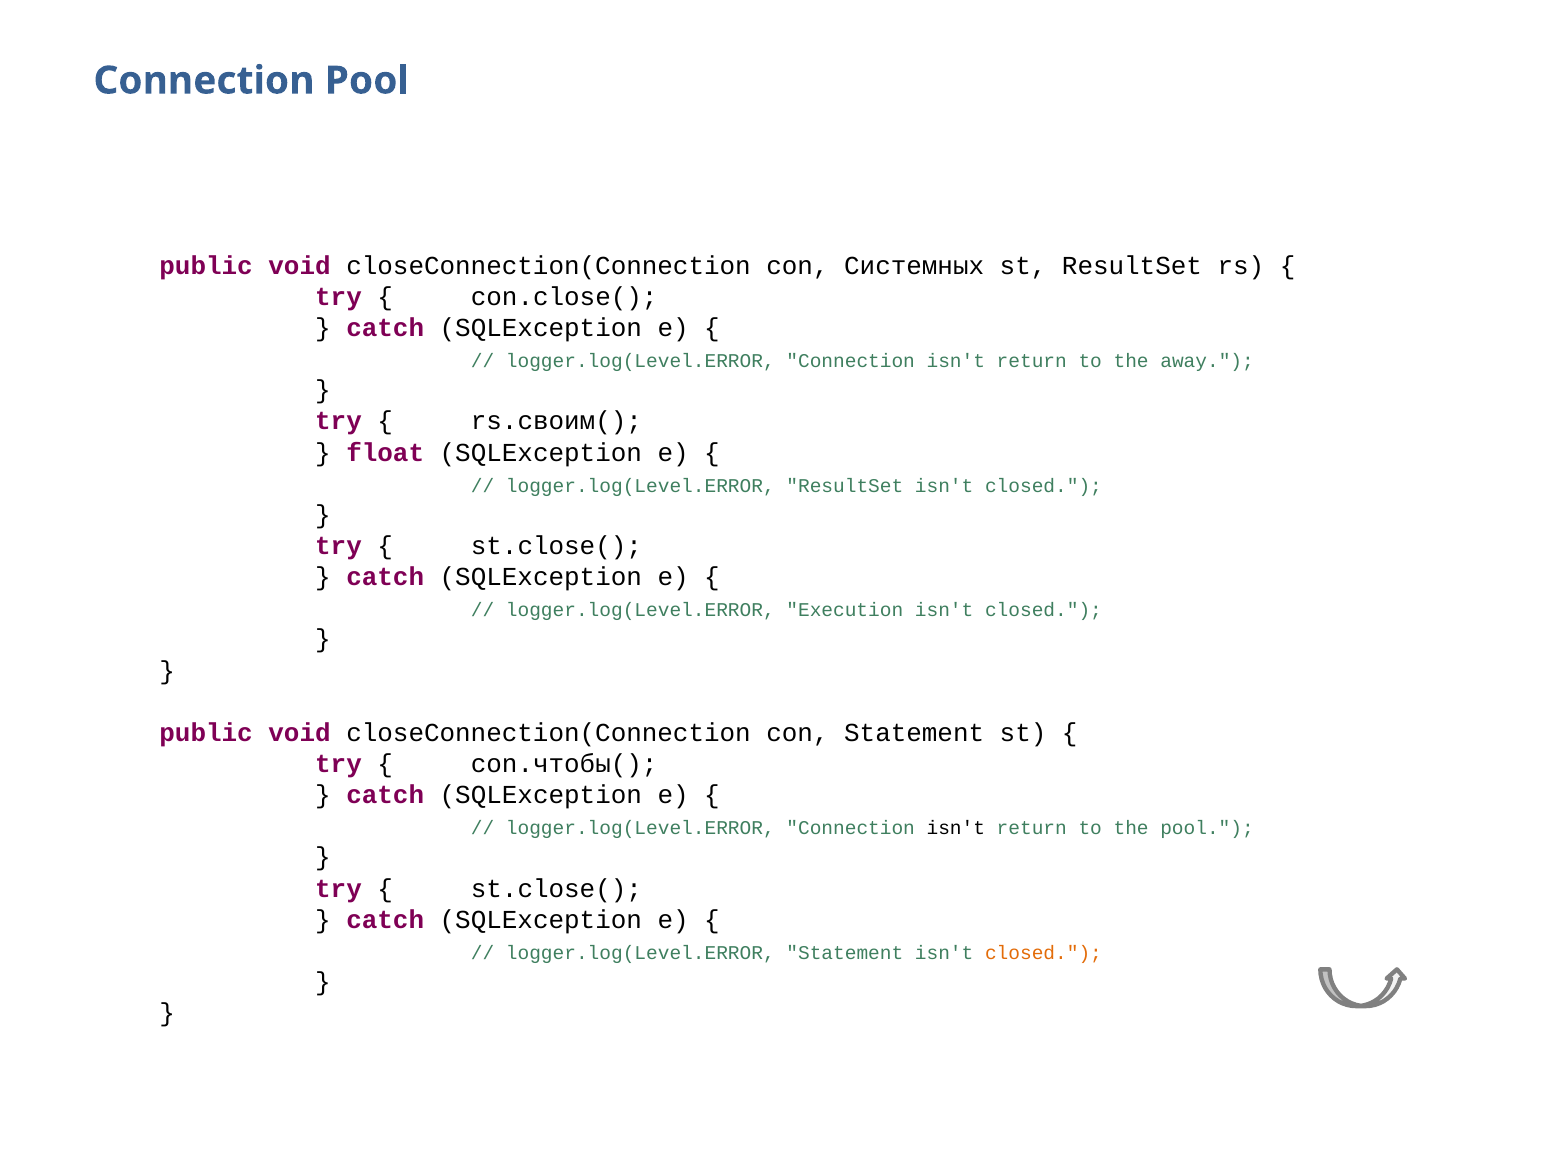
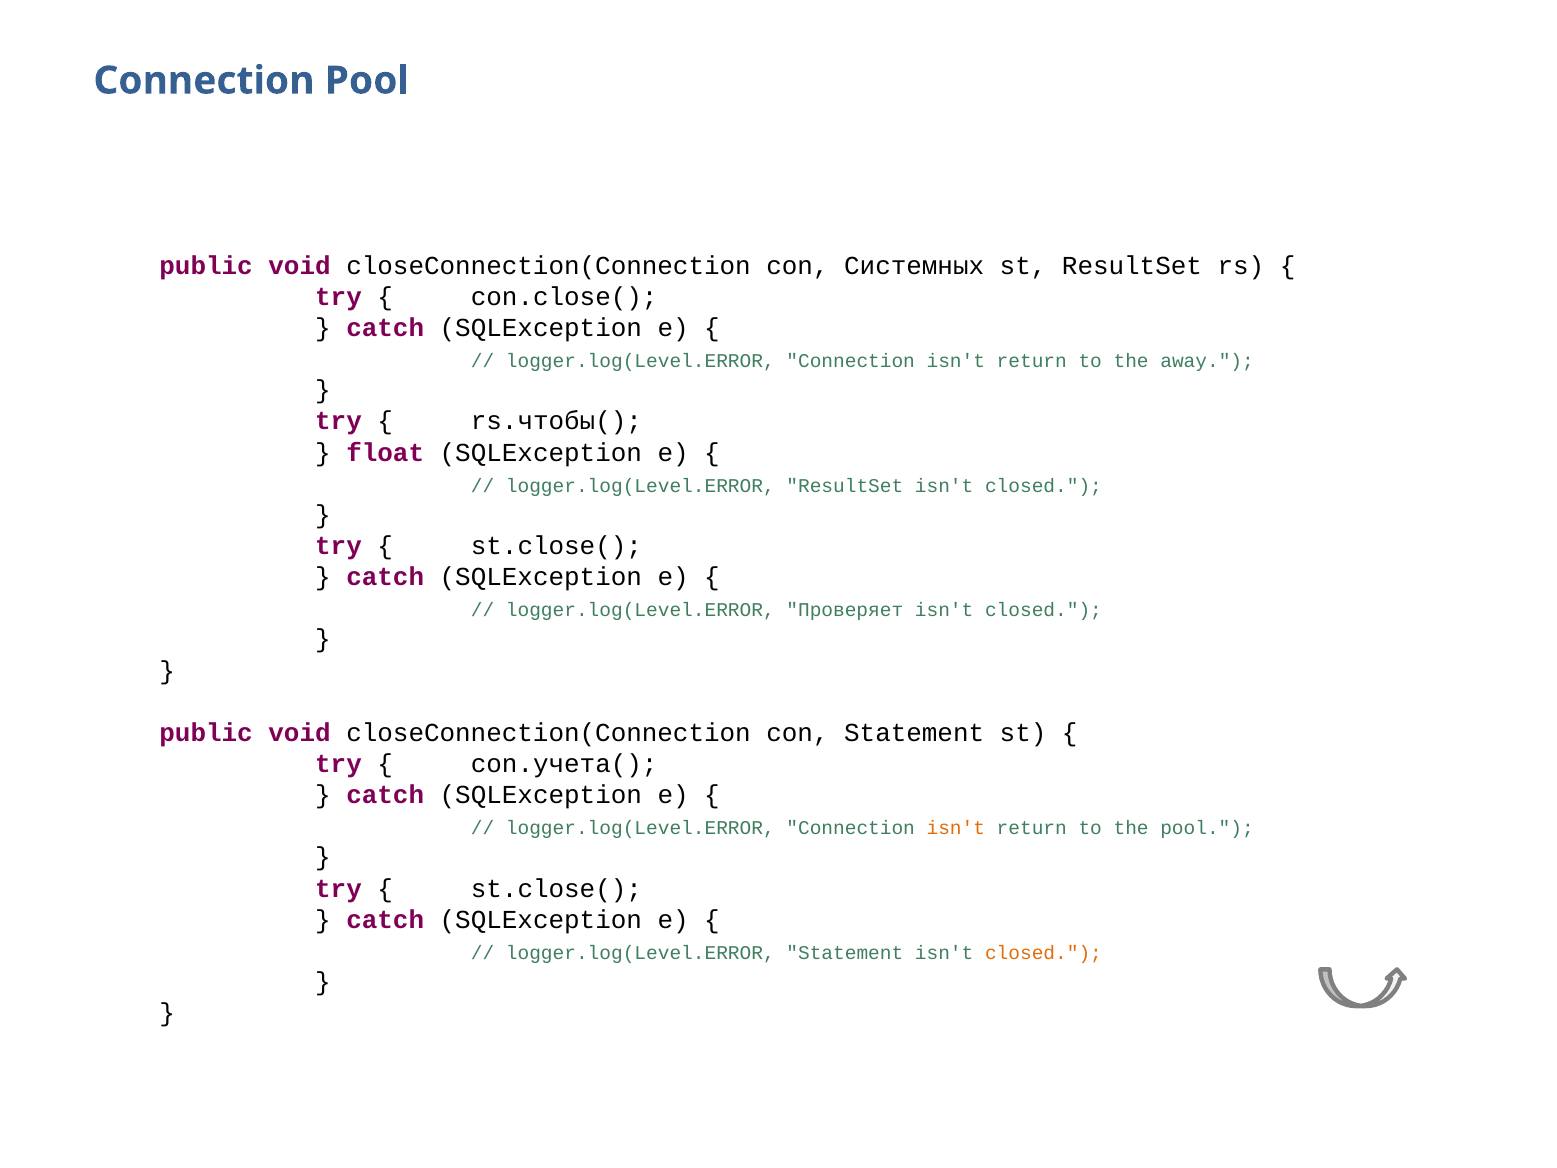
rs.своим(: rs.своим( -> rs.чтобы( (556, 421)
Execution: Execution -> Проверяет (845, 610)
con.чтобы(: con.чтобы( -> con.учета( (564, 764)
isn't colour: black -> orange (956, 828)
